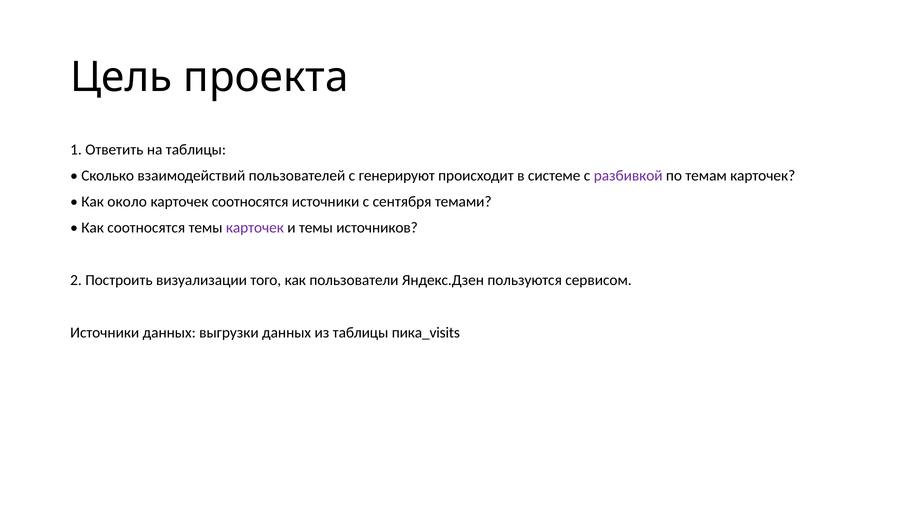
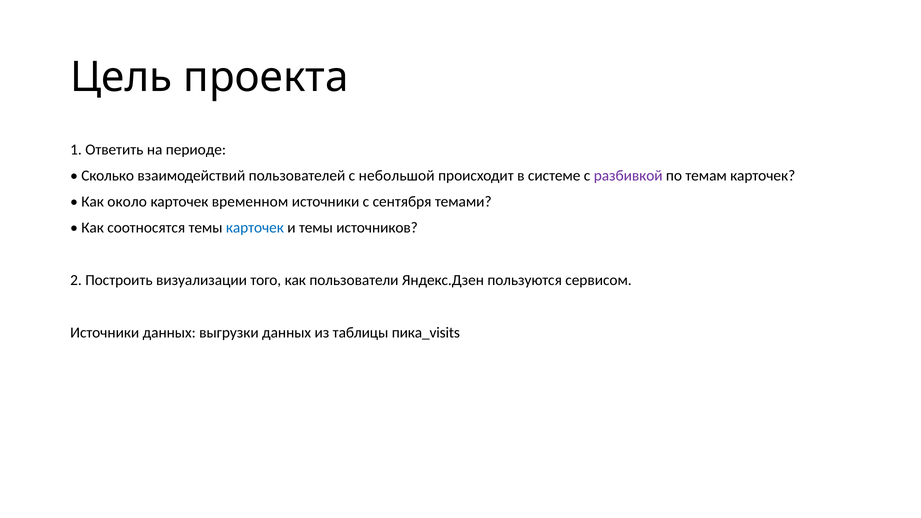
на таблицы: таблицы -> периоде (196, 150)
генерируют: генерируют -> небольшой (397, 176)
карточек соотносятся: соотносятся -> временном (250, 202)
карточек colour: purple -> blue (255, 228)
